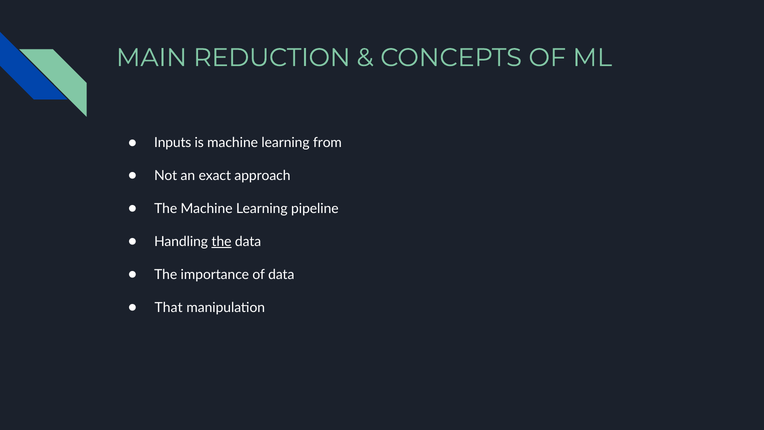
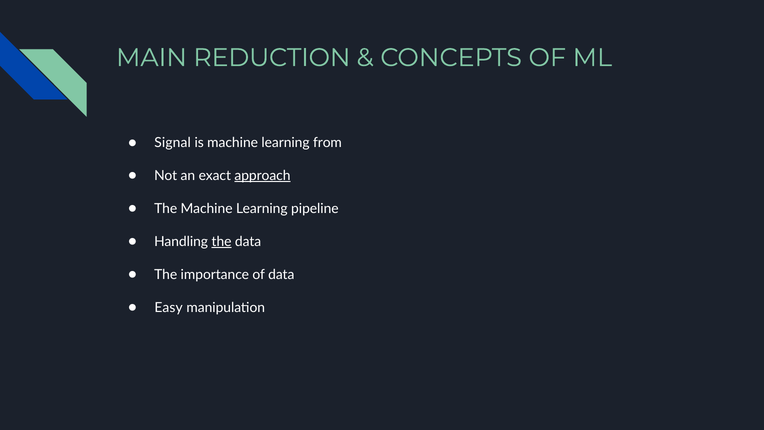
Inputs: Inputs -> Signal (173, 143)
approach underline: none -> present (262, 176)
That: That -> Easy (169, 307)
